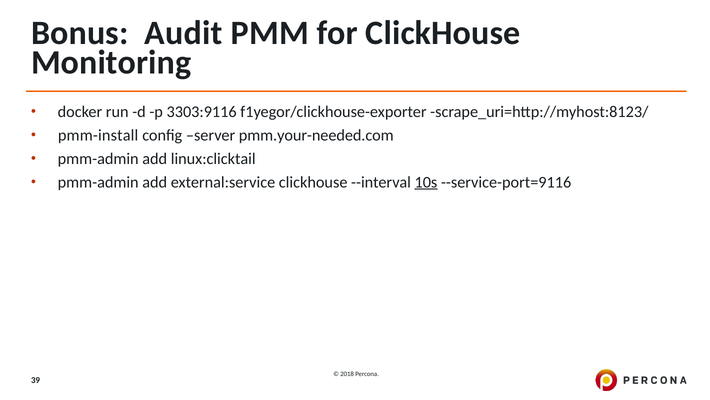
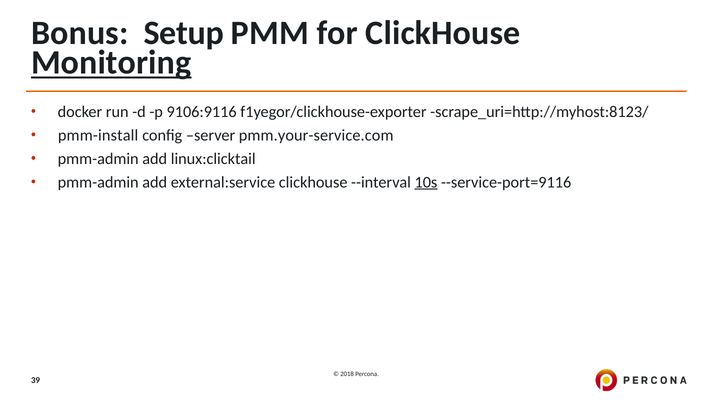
Audit: Audit -> Setup (184, 33)
Monitoring underline: none -> present (111, 63)
3303:9116: 3303:9116 -> 9106:9116 (202, 111)
pmm.your-needed.com: pmm.your-needed.com -> pmm.your-service.com (316, 135)
